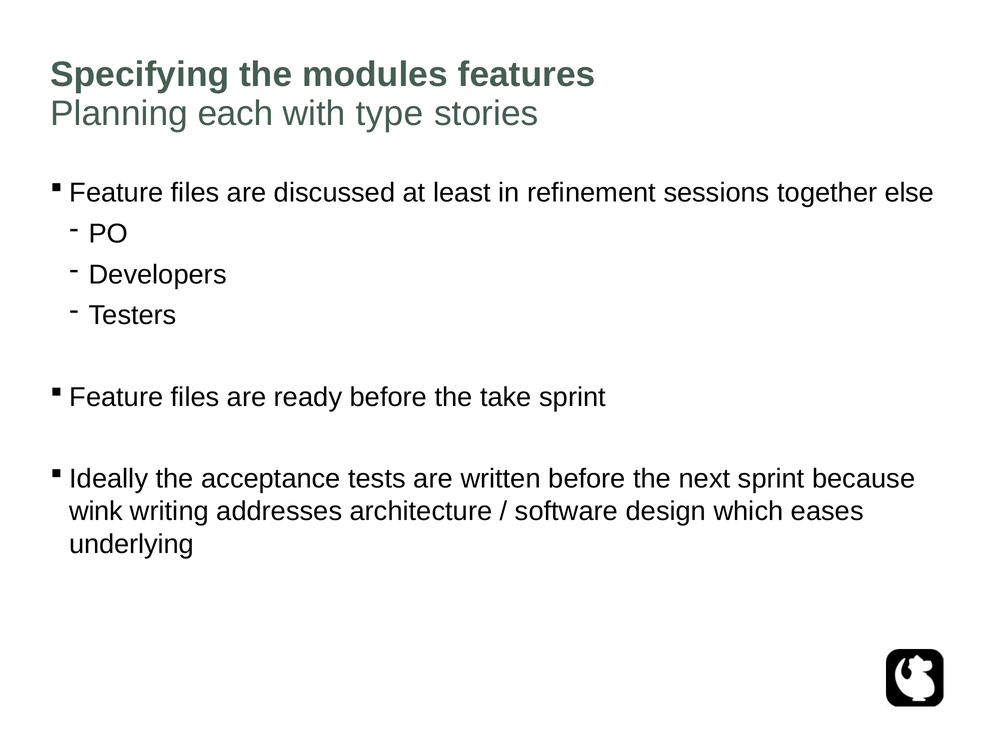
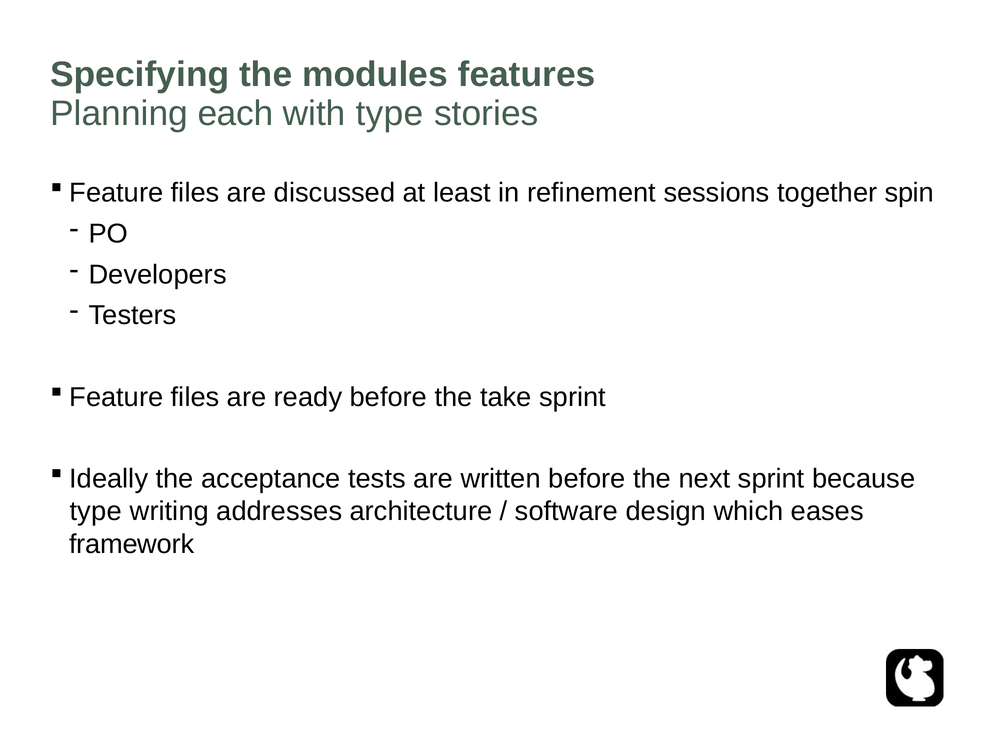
else: else -> spin (909, 193)
wink: wink -> type (96, 512)
underlying: underlying -> framework (132, 545)
